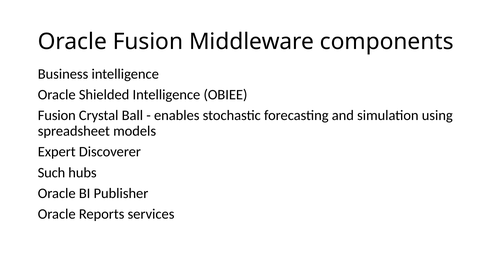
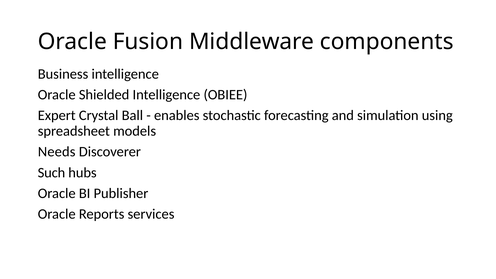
Fusion: Fusion -> Expert (57, 116)
Expert: Expert -> Needs (57, 152)
